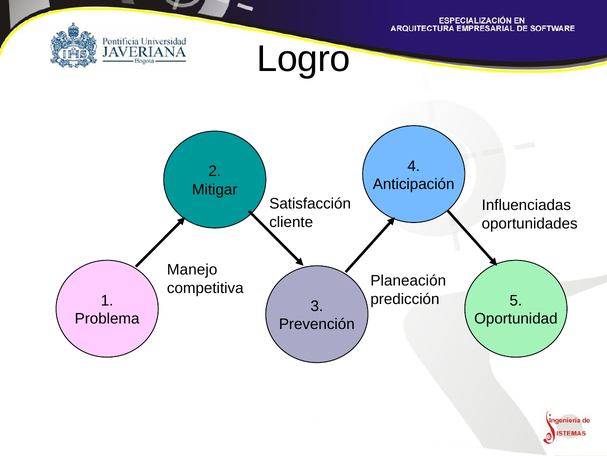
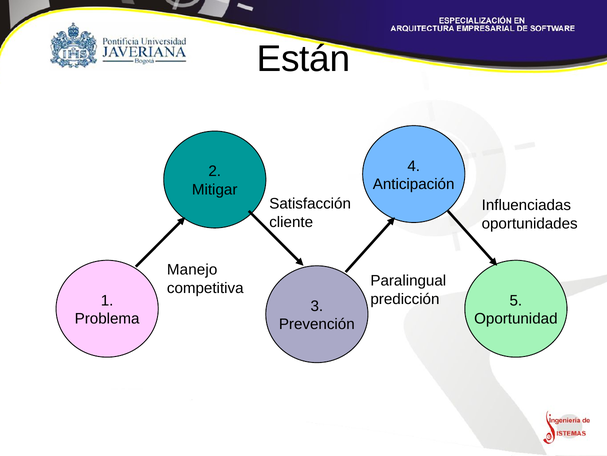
Logro: Logro -> Están (304, 59)
Planeación: Planeación -> Paralingual (408, 280)
